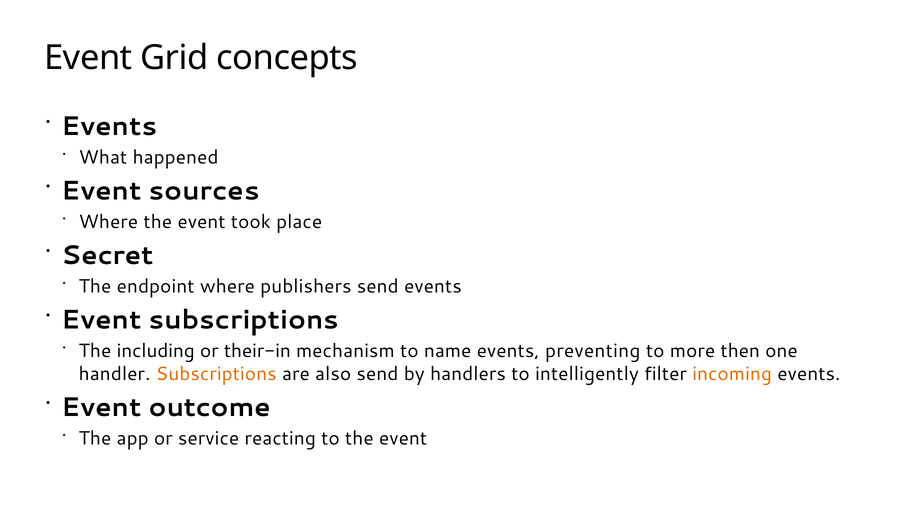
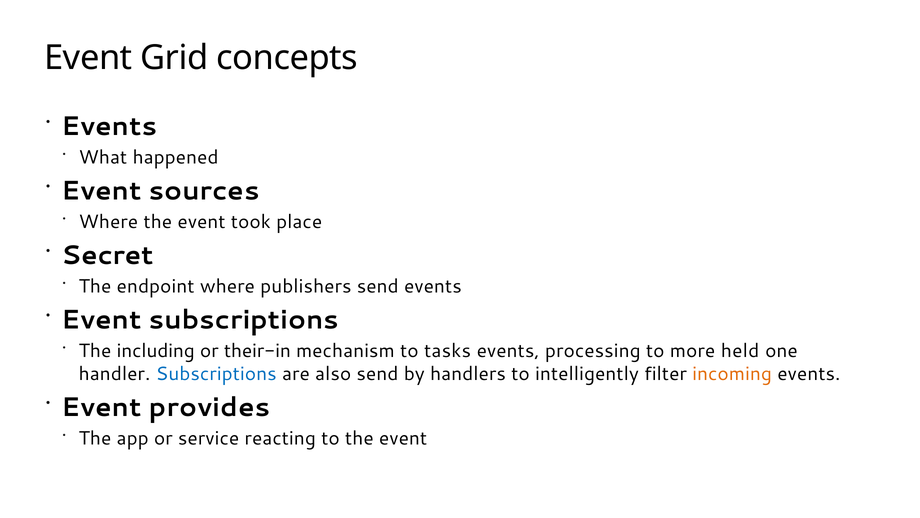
name: name -> tasks (448, 351)
preventing: preventing -> processing (593, 351)
then: then -> held (740, 351)
Subscriptions colour: orange -> blue (216, 374)
outcome: outcome -> provides (210, 407)
